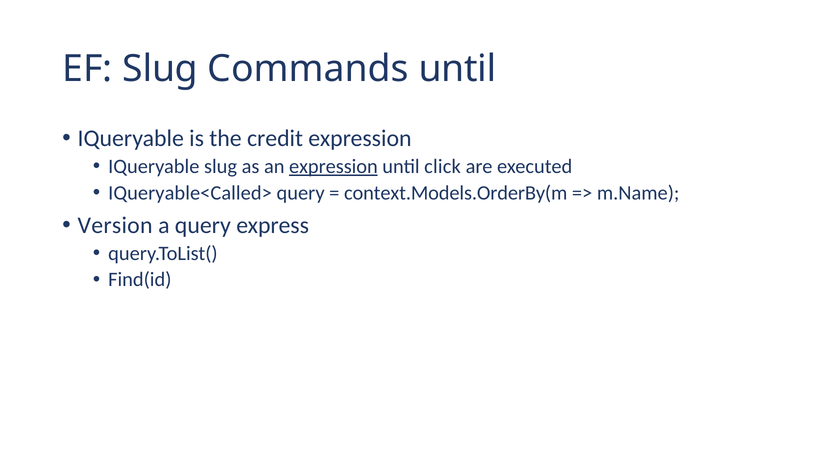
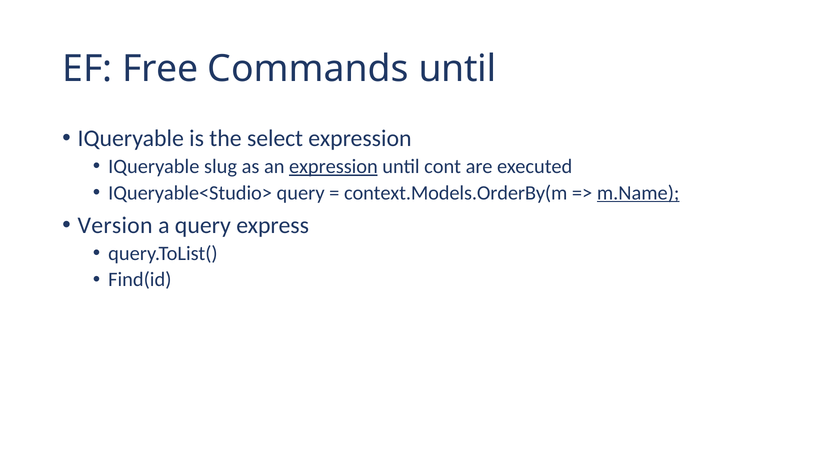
EF Slug: Slug -> Free (160, 69)
credit: credit -> select (275, 138)
click: click -> cont (443, 166)
IQueryable<Called>: IQueryable<Called> -> IQueryable<Studio> (190, 193)
m.Name underline: none -> present (638, 193)
